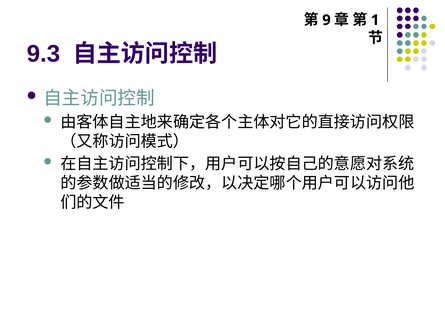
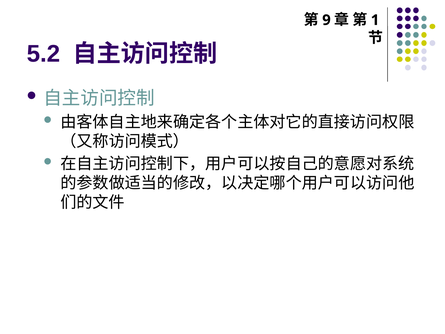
9.3: 9.3 -> 5.2 (43, 54)
